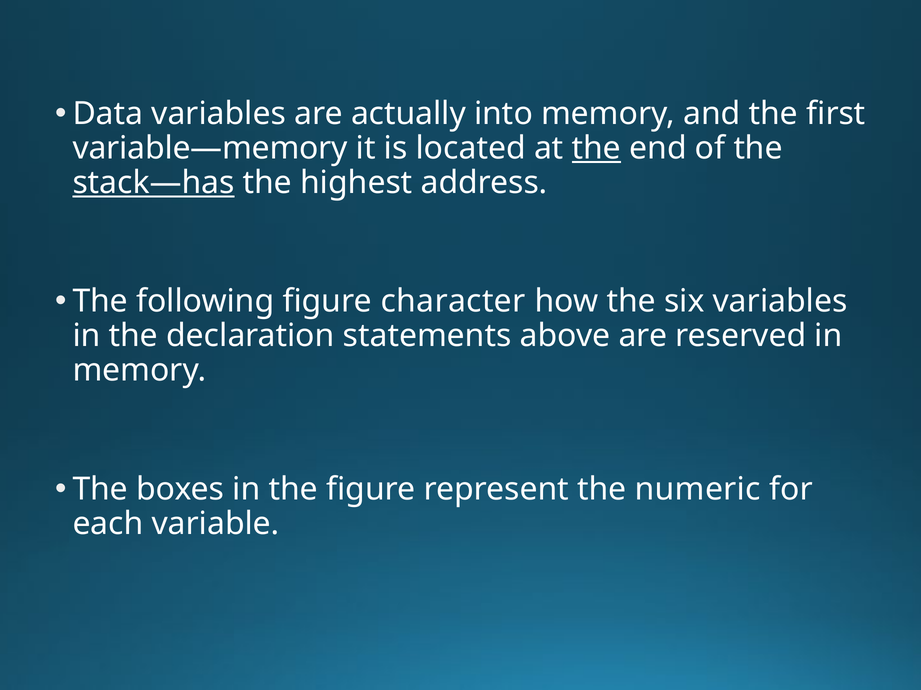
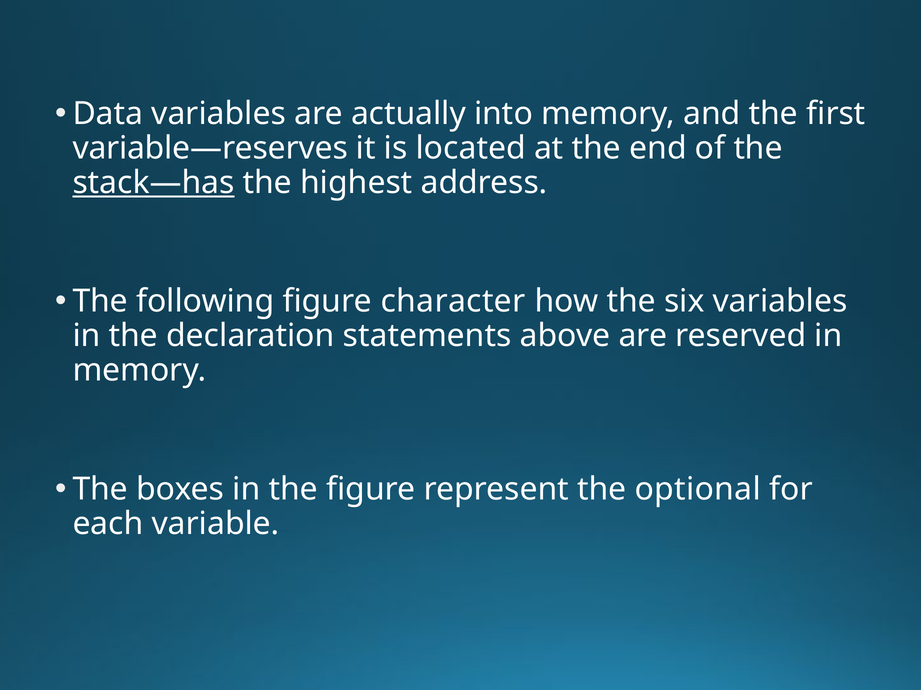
variable—memory: variable—memory -> variable—reserves (210, 148)
the underline: present -> none (596, 148)
numeric: numeric -> optional (698, 490)
